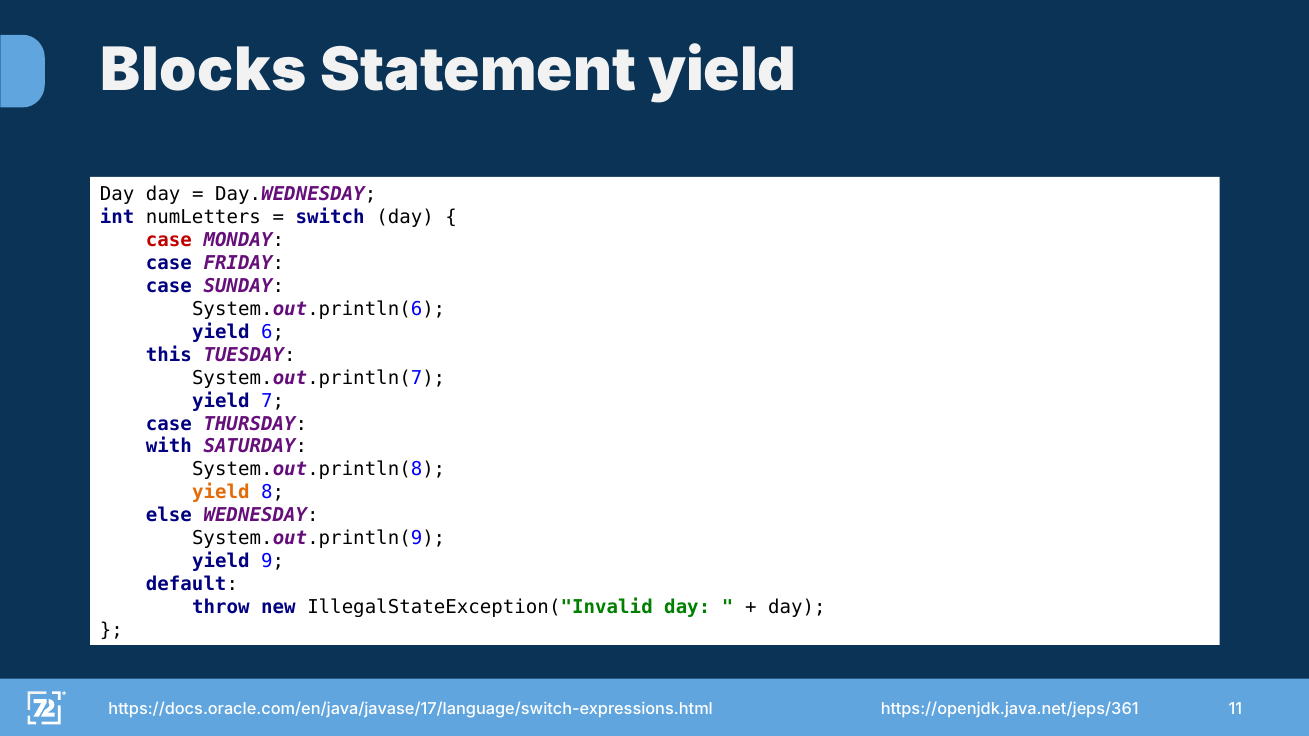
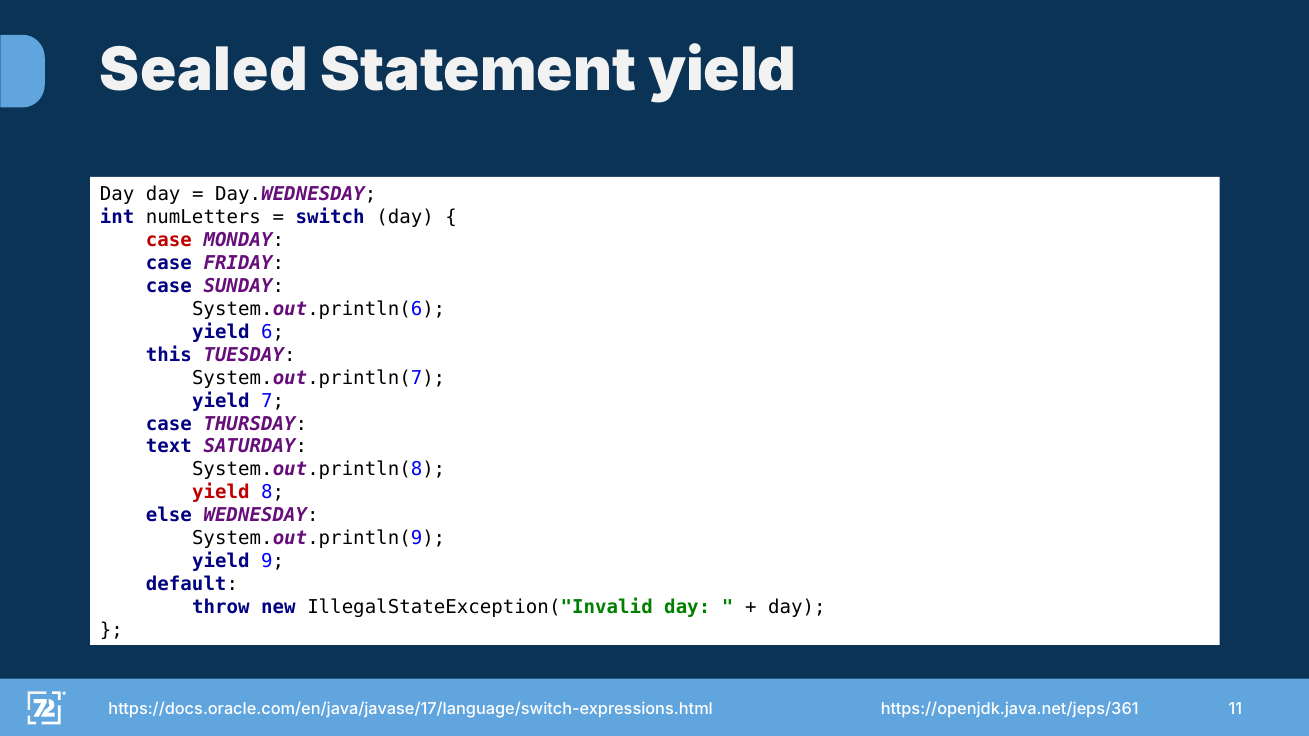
Blocks: Blocks -> Sealed (204, 71)
with: with -> text (169, 447)
yield colour: orange -> red (221, 493)
